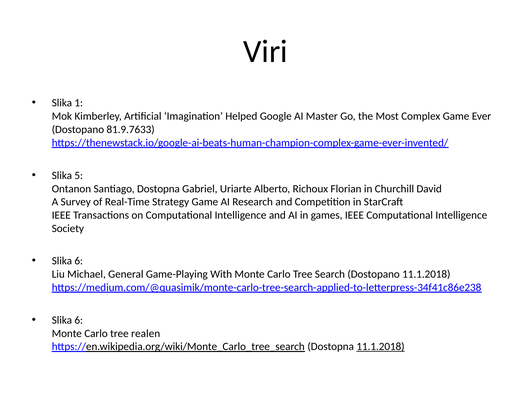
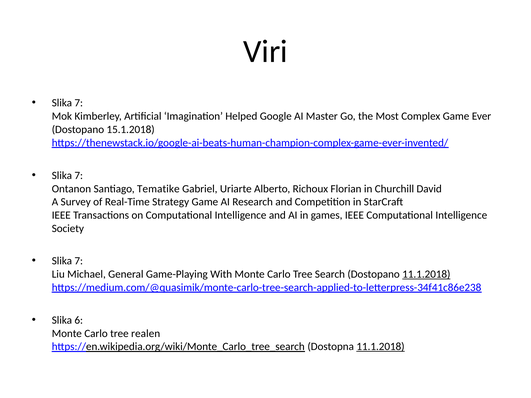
1: 1 -> 7 (79, 103)
81.9.7633: 81.9.7633 -> 15.1.2018 (131, 130)
5: 5 -> 7 (79, 176)
Santiago Dostopna: Dostopna -> Tematike (158, 189)
6: 6 -> 7 (79, 261)
11.1.2018 underline: none -> present (426, 274)
